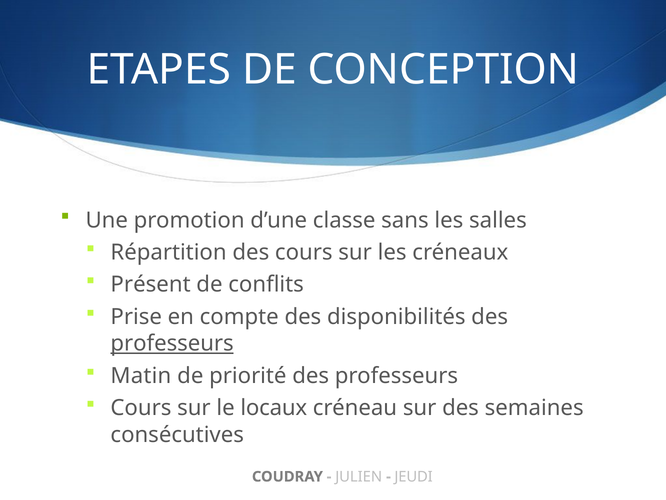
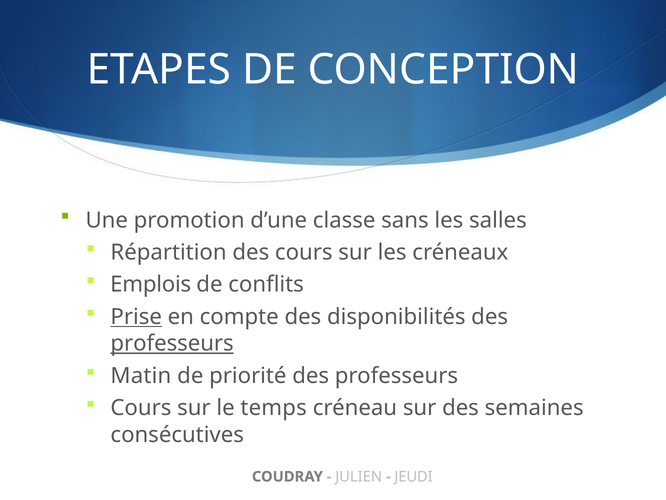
Présent: Présent -> Emplois (151, 284)
Prise underline: none -> present (136, 317)
locaux: locaux -> temps (274, 408)
